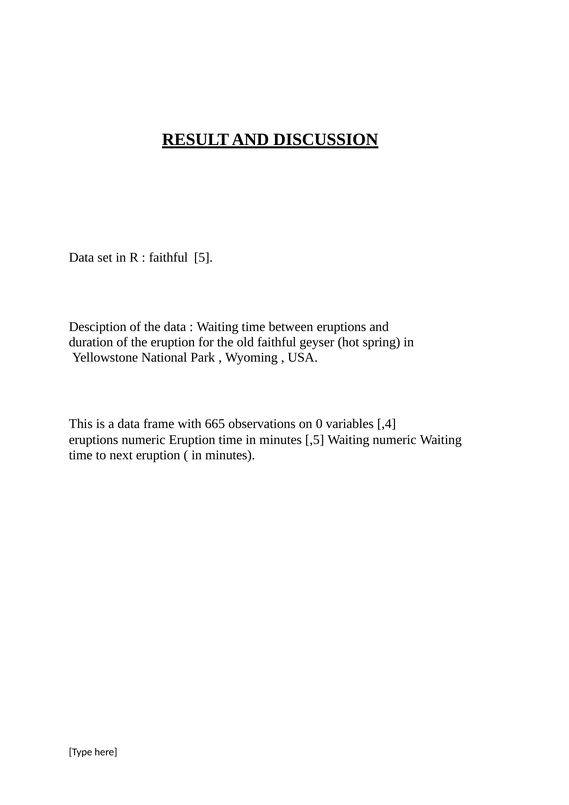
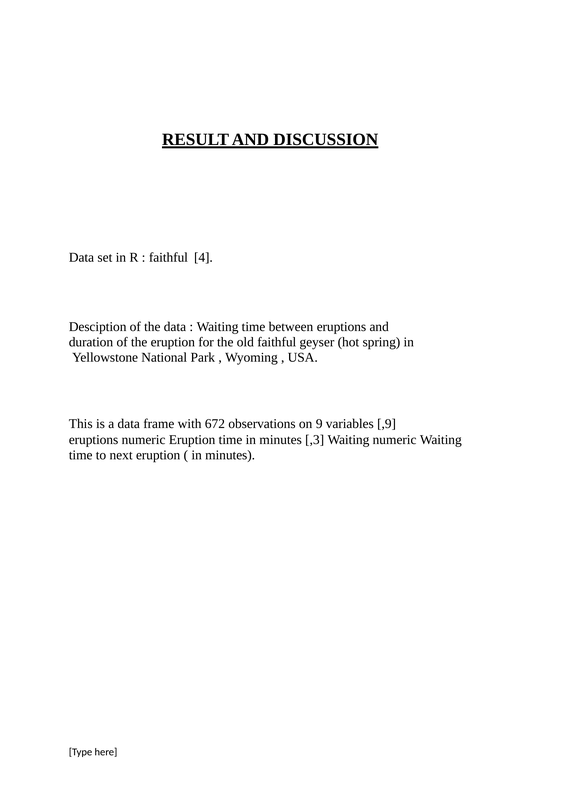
5: 5 -> 4 (203, 258)
665: 665 -> 672 (215, 424)
0: 0 -> 9 (319, 424)
,4: ,4 -> ,9 (387, 424)
,5: ,5 -> ,3 (315, 440)
